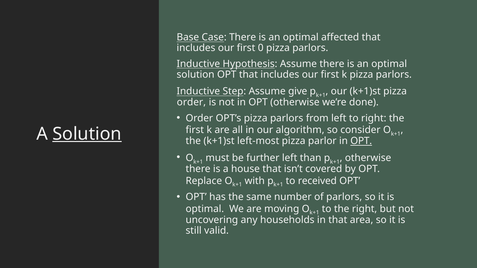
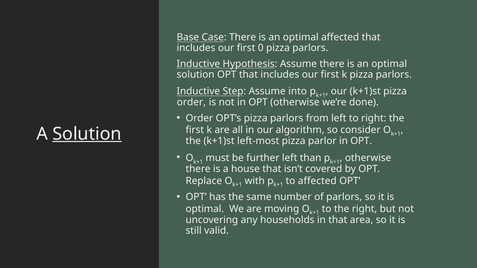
give: give -> into (298, 91)
OPT underline: present -> none (361, 141)
to received: received -> affected (317, 181)
